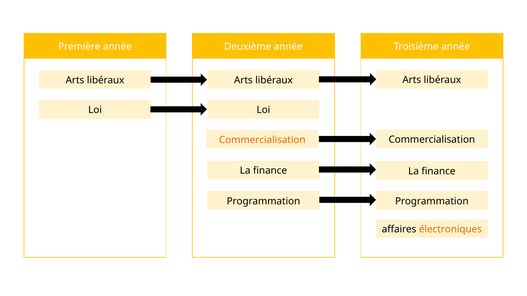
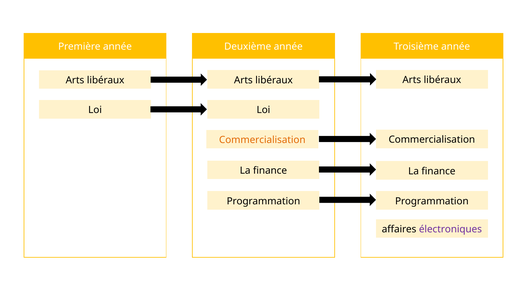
électroniques colour: orange -> purple (450, 230)
